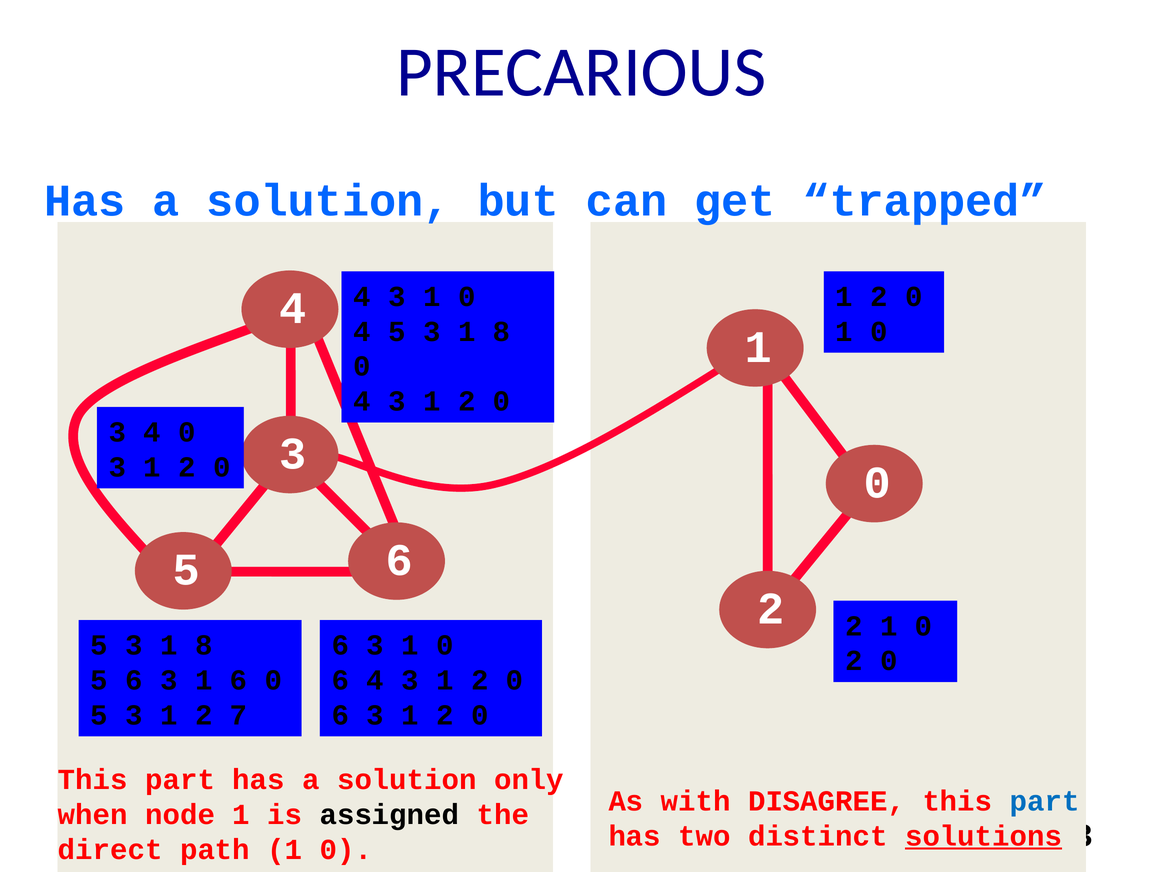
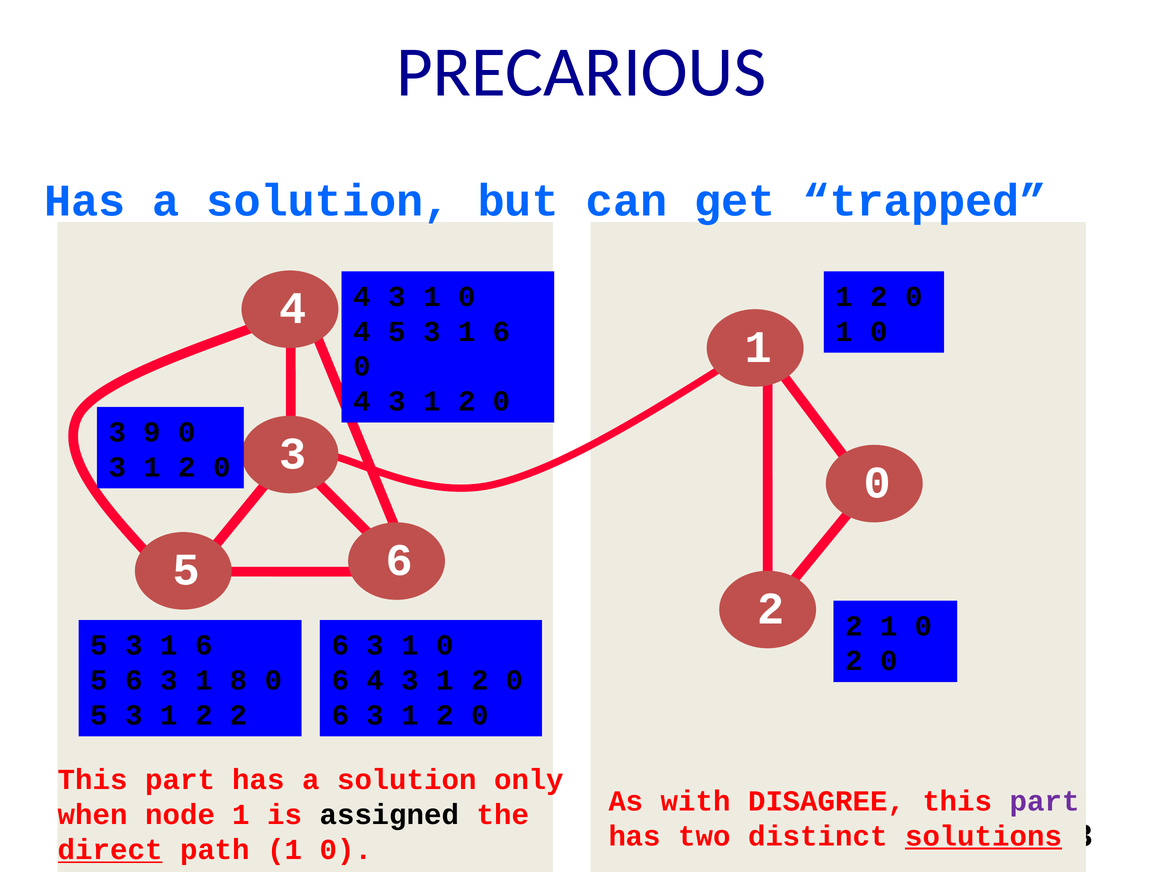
8: 8 -> 6 (502, 332)
4: 4 -> 9 (152, 432)
8: 8 -> 6 (204, 646)
1 6: 6 -> 8 (239, 680)
2 7: 7 -> 2 (239, 715)
part colour: blue -> purple (1045, 801)
direct underline: none -> present (110, 850)
